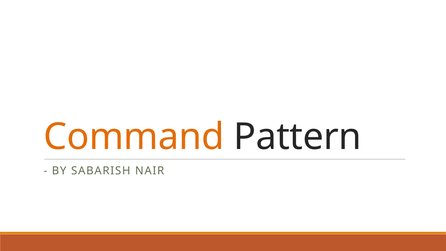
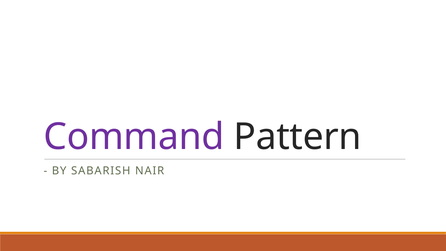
Command colour: orange -> purple (134, 137)
